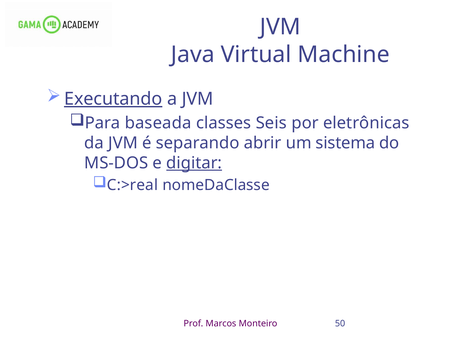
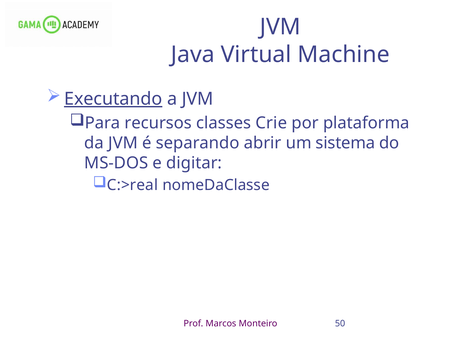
baseada: baseada -> recursos (158, 123)
Seis: Seis -> Crie (271, 123)
eletrônicas: eletrônicas -> plataforma (366, 123)
digitar underline: present -> none (194, 163)
